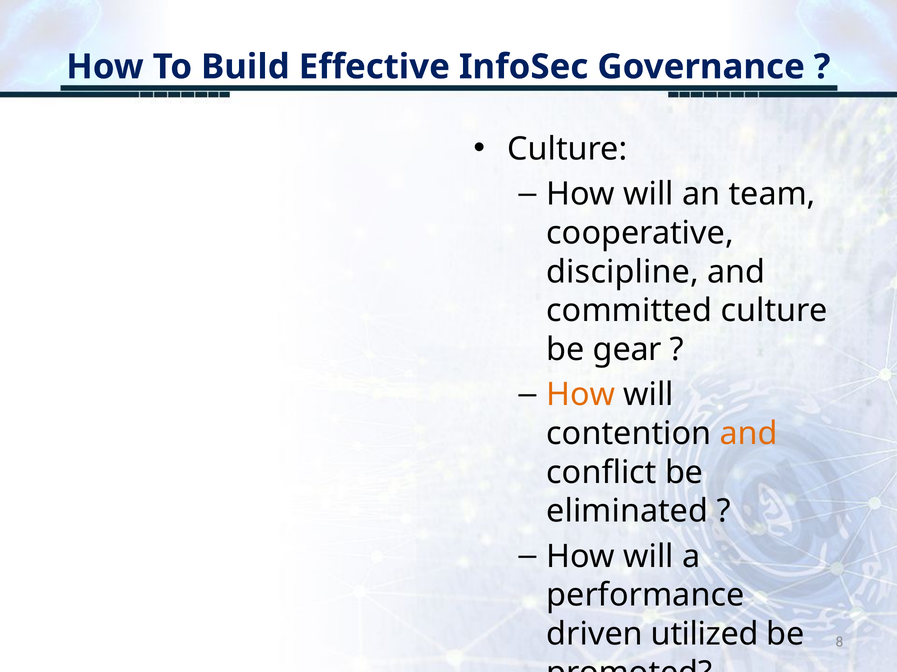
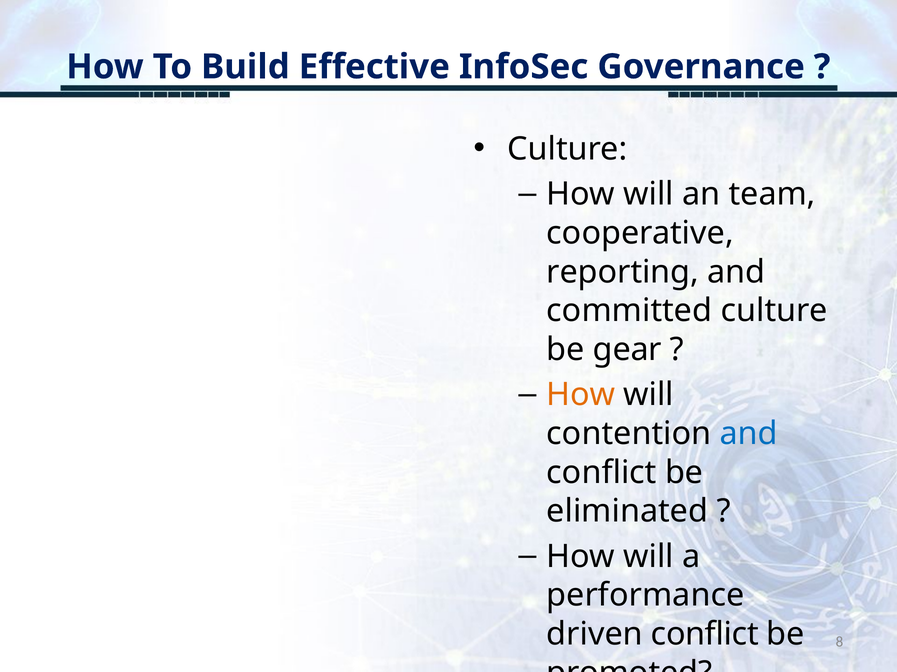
discipline: discipline -> reporting (623, 272)
and colour: orange -> blue (749, 434)
driven utilized: utilized -> conflict (705, 635)
